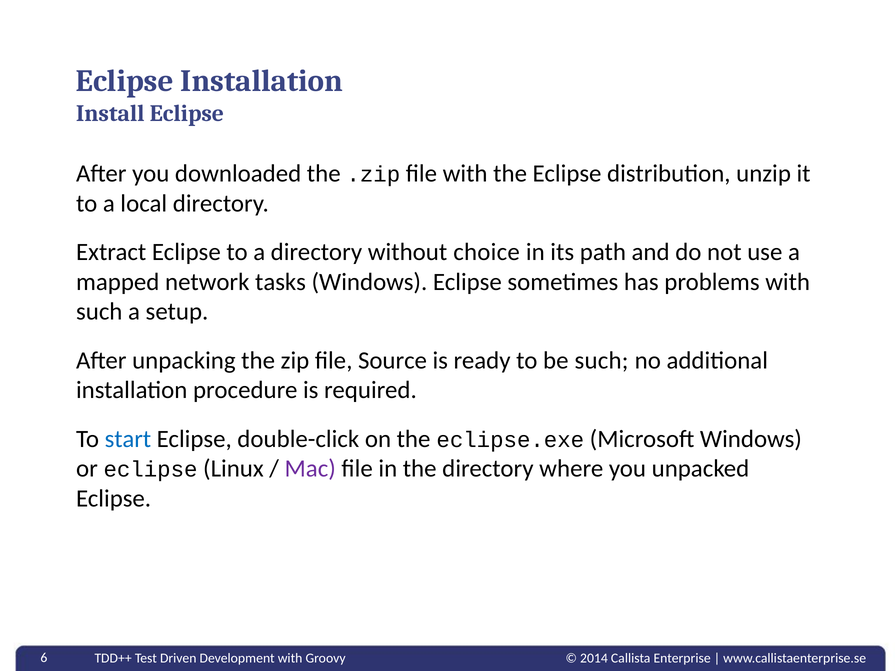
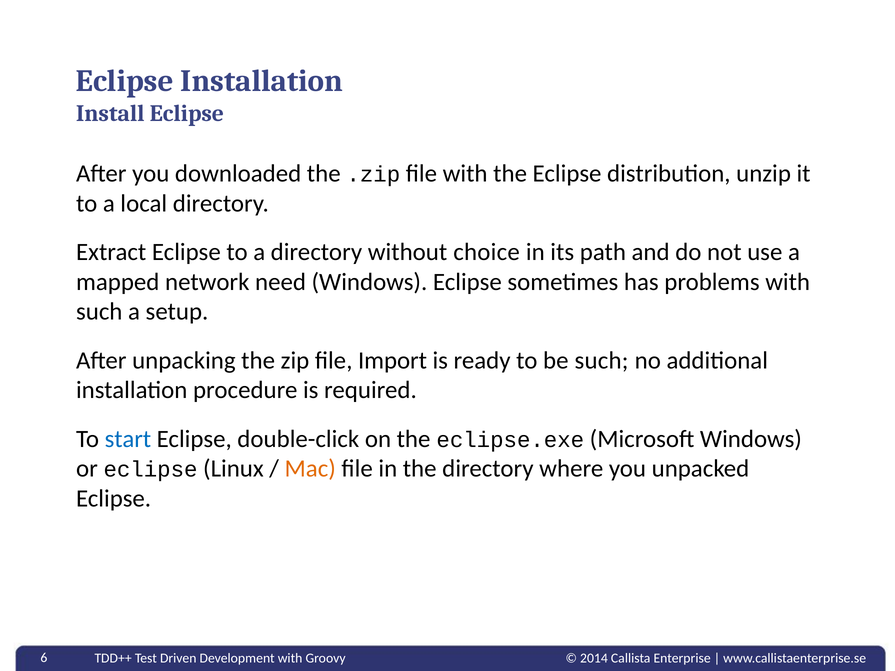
tasks: tasks -> need (281, 282)
Source: Source -> Import (393, 361)
Mac colour: purple -> orange (310, 469)
